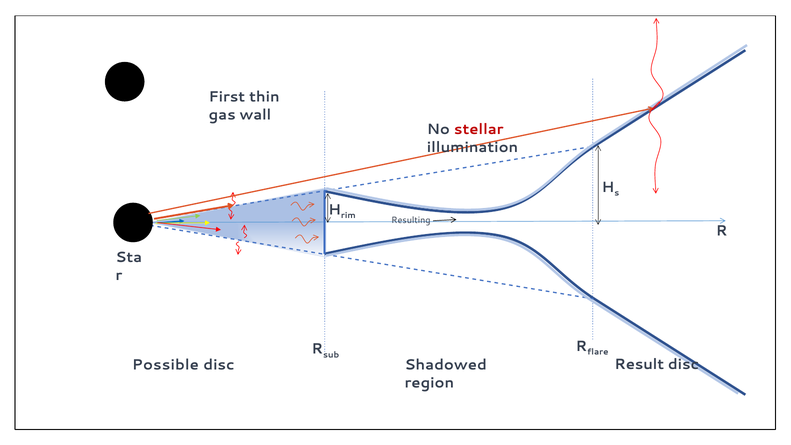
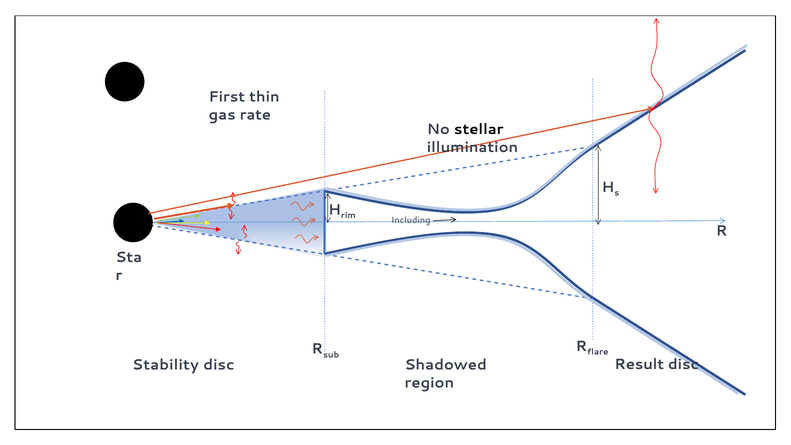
wall: wall -> rate (255, 115)
stellar colour: red -> black (479, 129)
Resulting: Resulting -> Including (411, 220)
Possible: Possible -> Stability (165, 365)
